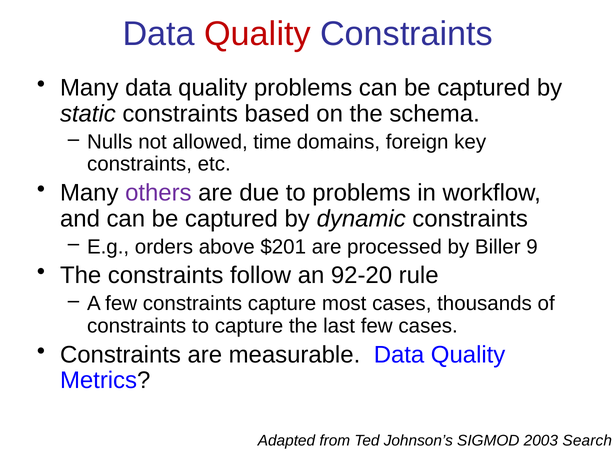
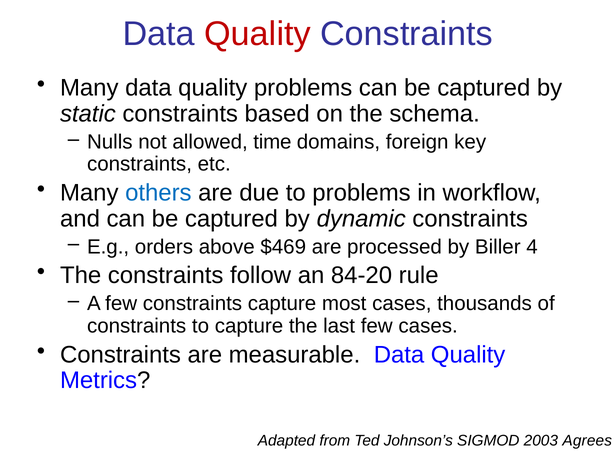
others colour: purple -> blue (158, 193)
$201: $201 -> $469 (283, 247)
9: 9 -> 4 (532, 247)
92-20: 92-20 -> 84-20 (362, 276)
Search: Search -> Agrees (587, 440)
